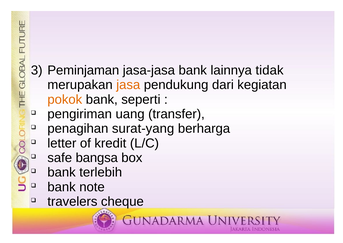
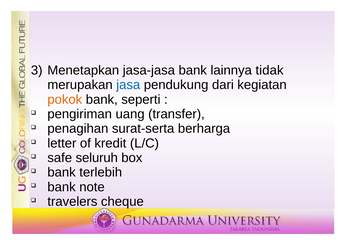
Peminjaman: Peminjaman -> Menetapkan (83, 70)
jasa colour: orange -> blue (128, 85)
surat-yang: surat-yang -> surat-serta (143, 128)
bangsa: bangsa -> seluruh (97, 158)
